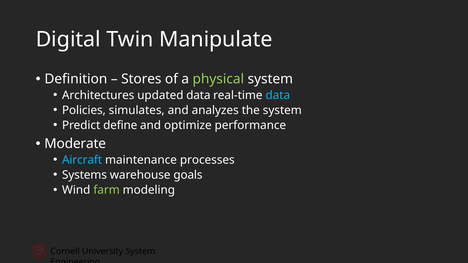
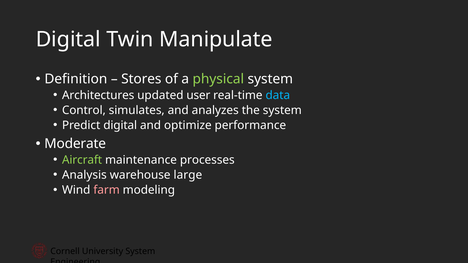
updated data: data -> user (198, 95)
Policies: Policies -> Control (84, 110)
Predict define: define -> digital (120, 125)
Aircraft colour: light blue -> light green (82, 160)
Systems: Systems -> Analysis (84, 175)
goals: goals -> large (188, 175)
farm colour: light green -> pink (107, 190)
